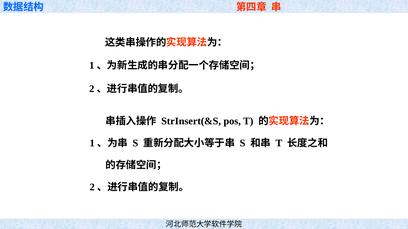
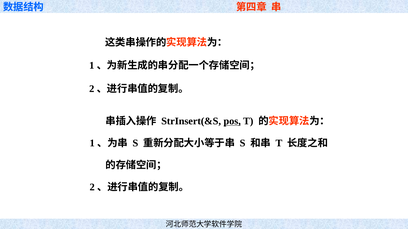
pos underline: none -> present (232, 121)
